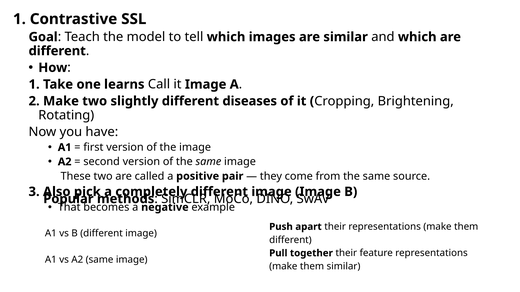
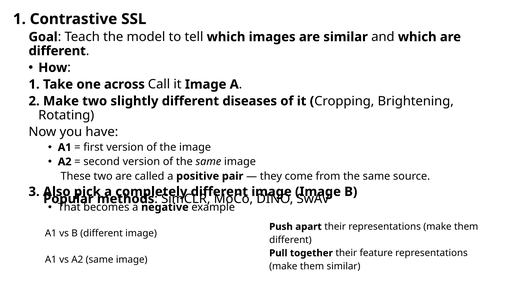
learns: learns -> across (124, 85)
